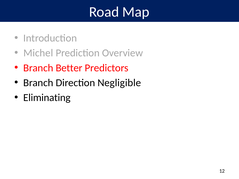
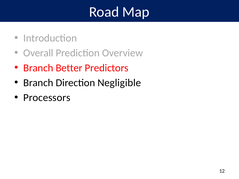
Michel: Michel -> Overall (38, 53)
Eliminating: Eliminating -> Processors (47, 98)
